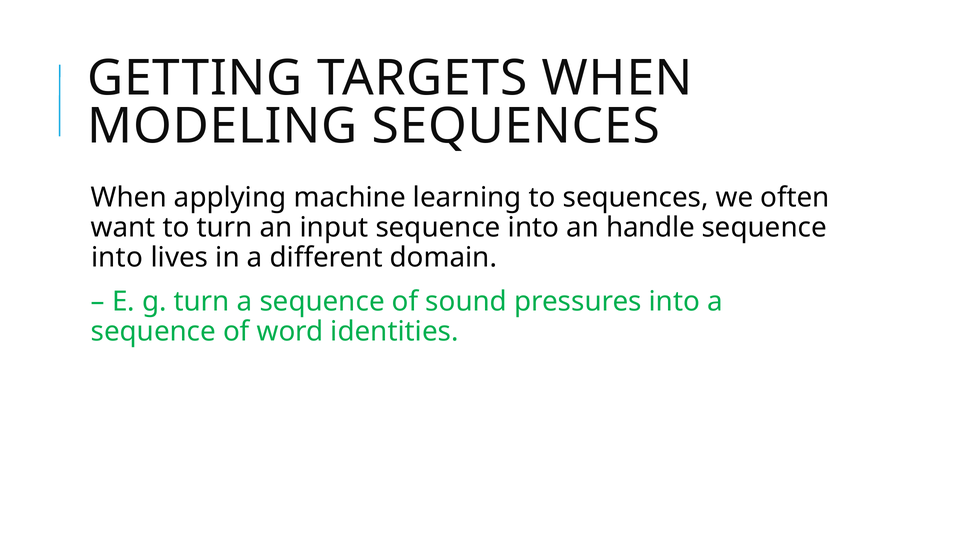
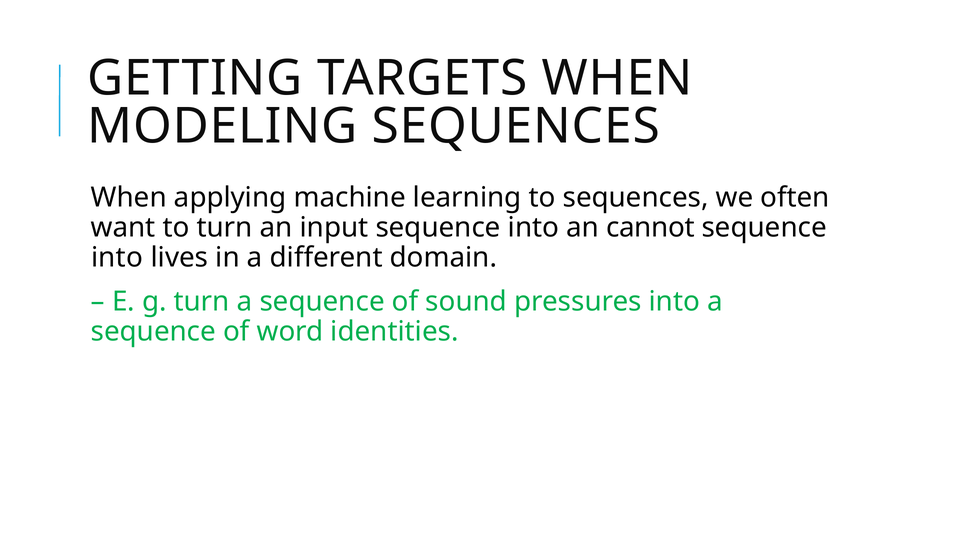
handle: handle -> cannot (650, 227)
